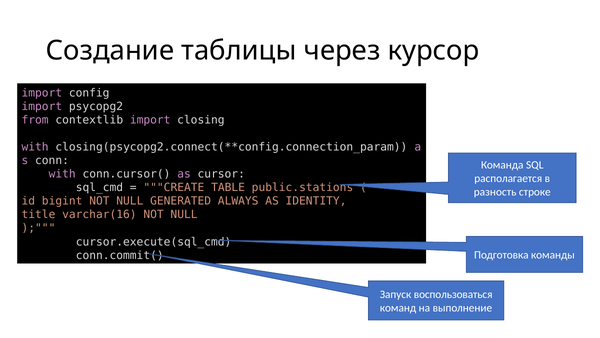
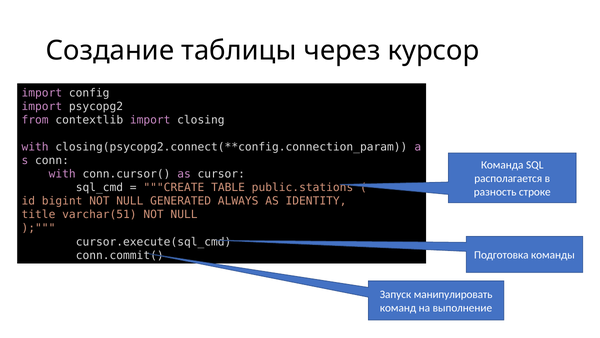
varchar(16: varchar(16 -> varchar(51 (99, 214)
воспользоваться: воспользоваться -> манипулировать (453, 294)
